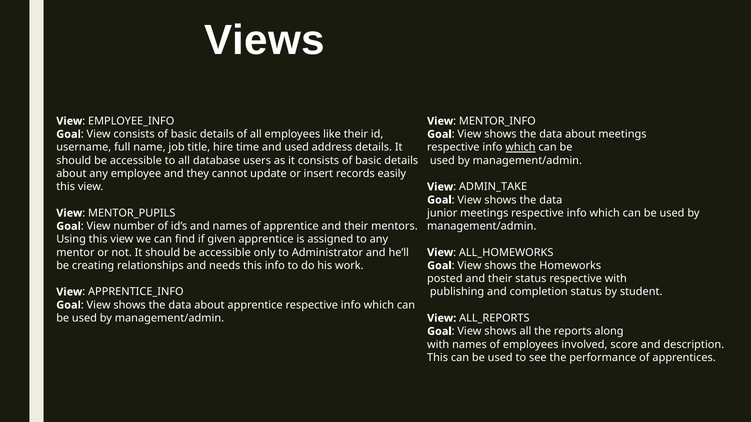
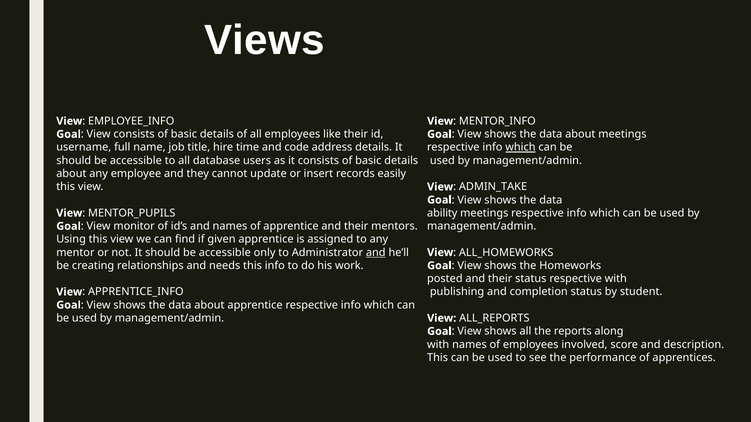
and used: used -> code (297, 147)
junior: junior -> ability (442, 213)
number: number -> monitor (134, 226)
and underline: none -> present (376, 253)
